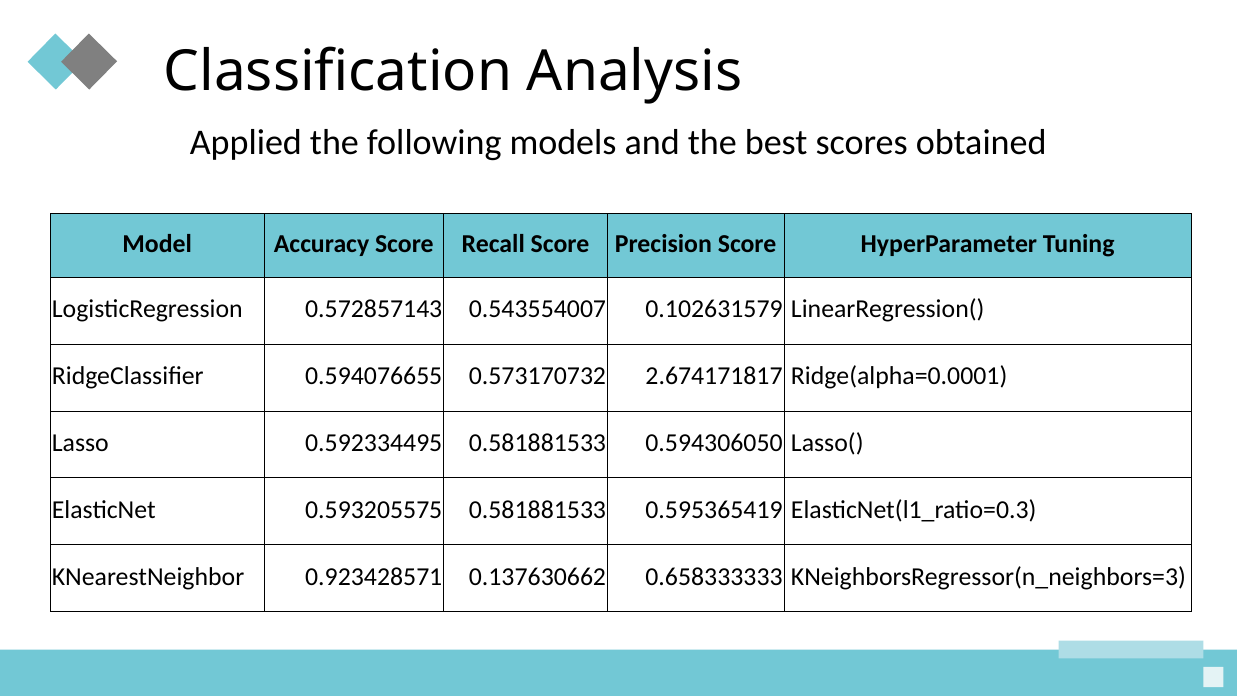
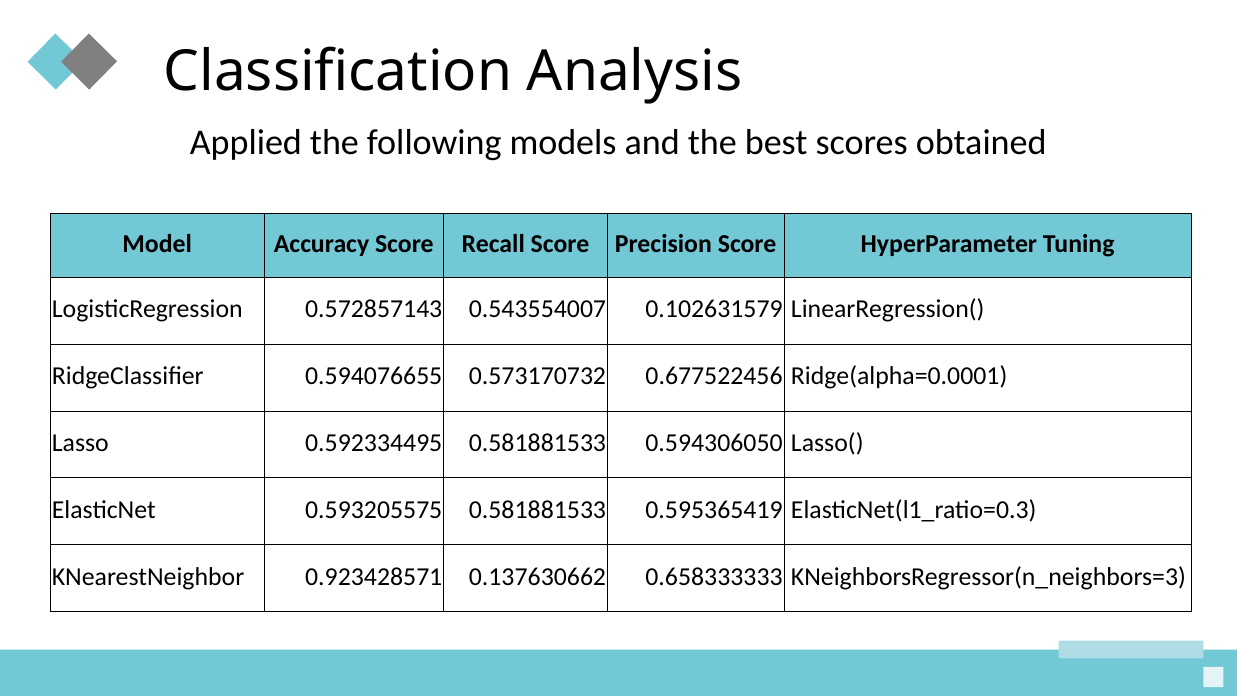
2.674171817: 2.674171817 -> 0.677522456 (714, 376)
